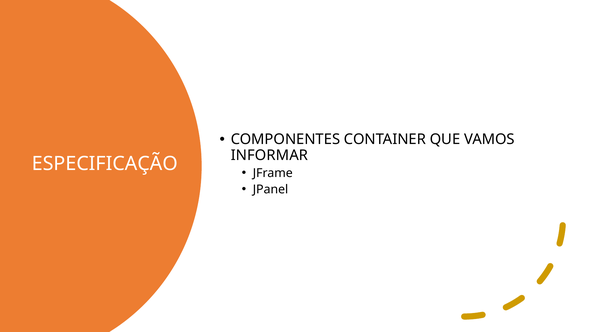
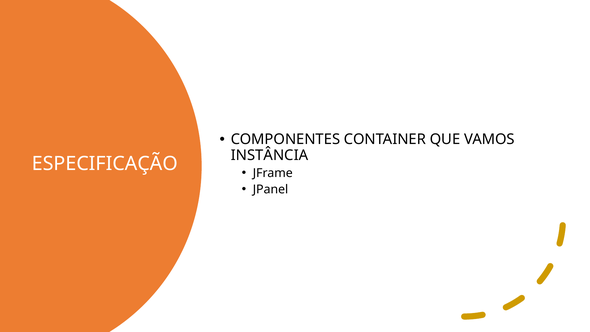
INFORMAR: INFORMAR -> INSTÂNCIA (269, 155)
